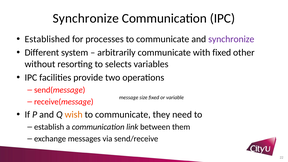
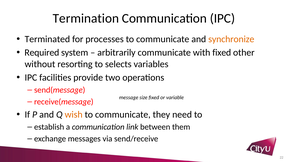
Synchronize: Synchronize -> Termination (86, 18)
Established: Established -> Terminated (47, 39)
synchronize colour: purple -> orange (231, 39)
Different: Different -> Required (42, 53)
